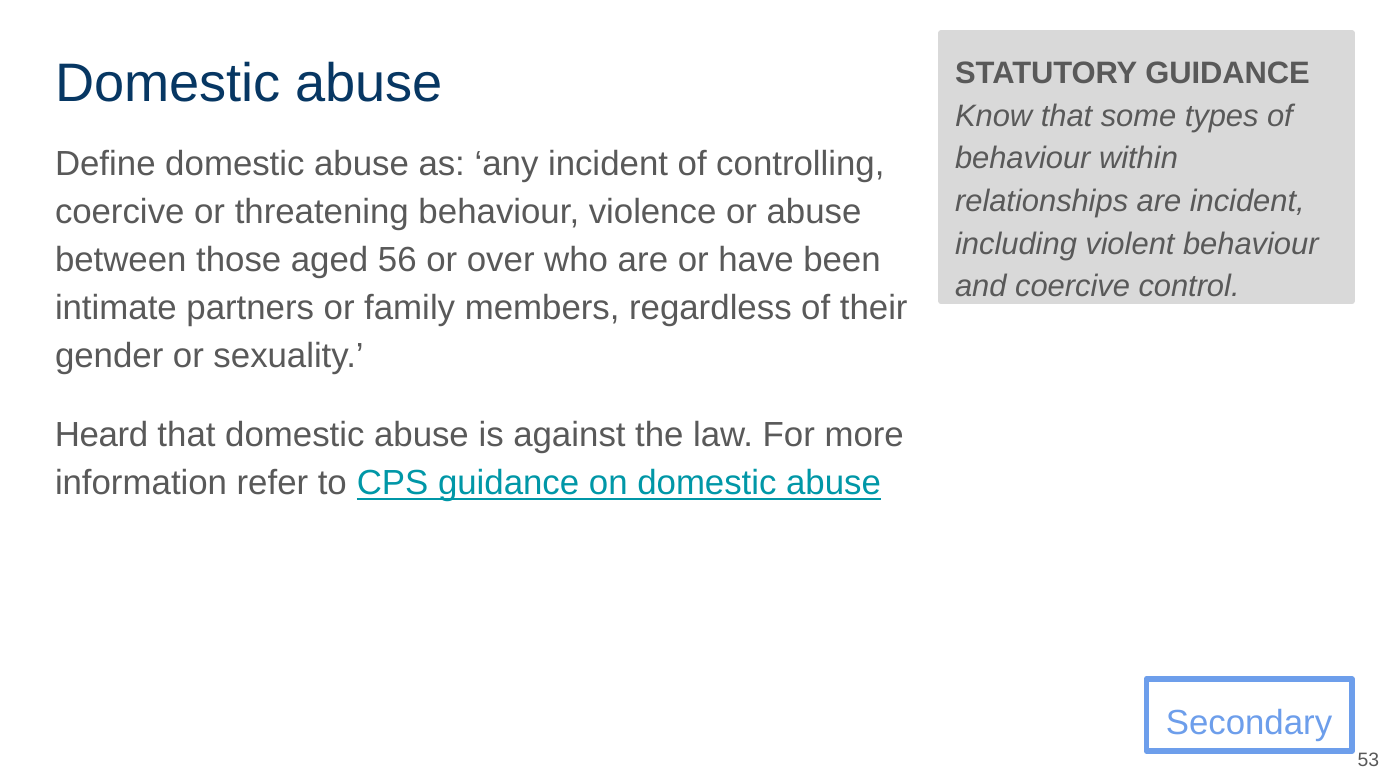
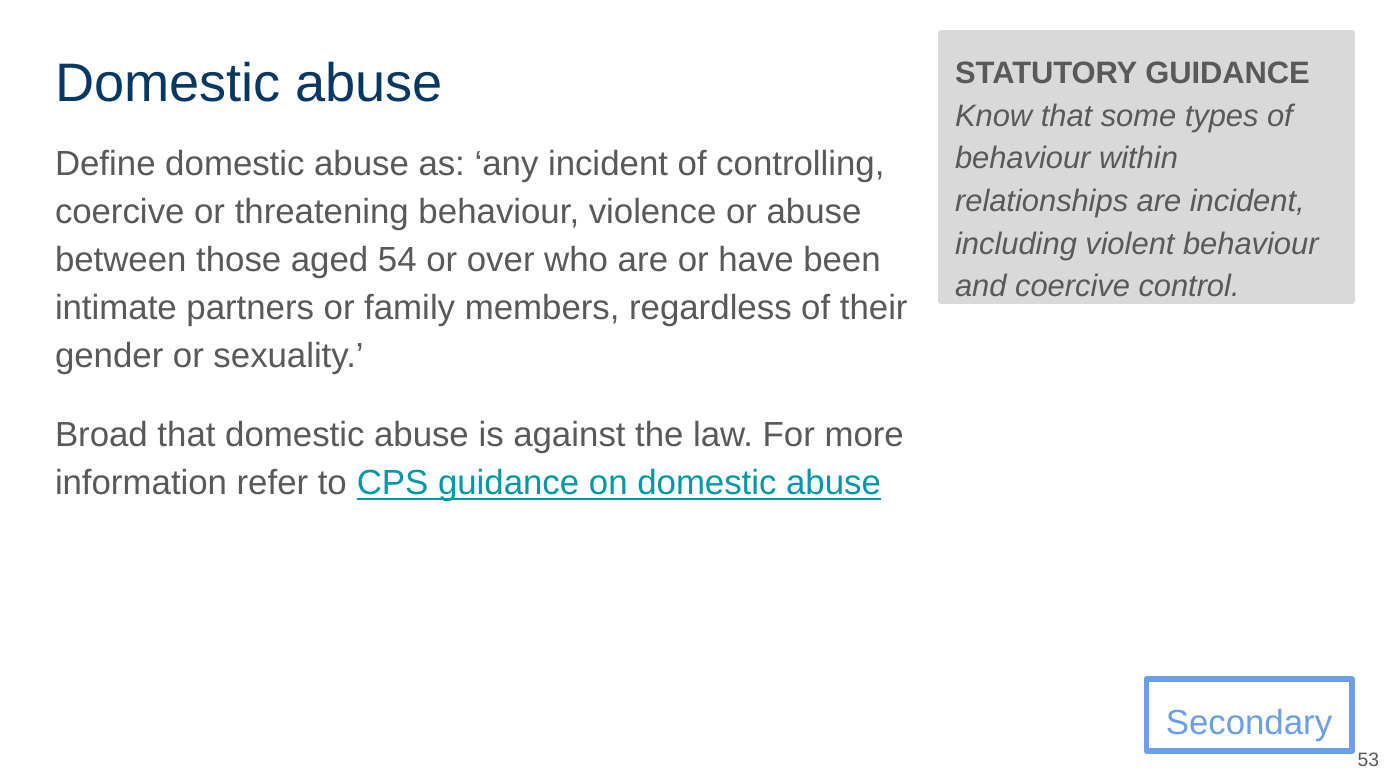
56: 56 -> 54 (397, 260)
Heard: Heard -> Broad (101, 435)
